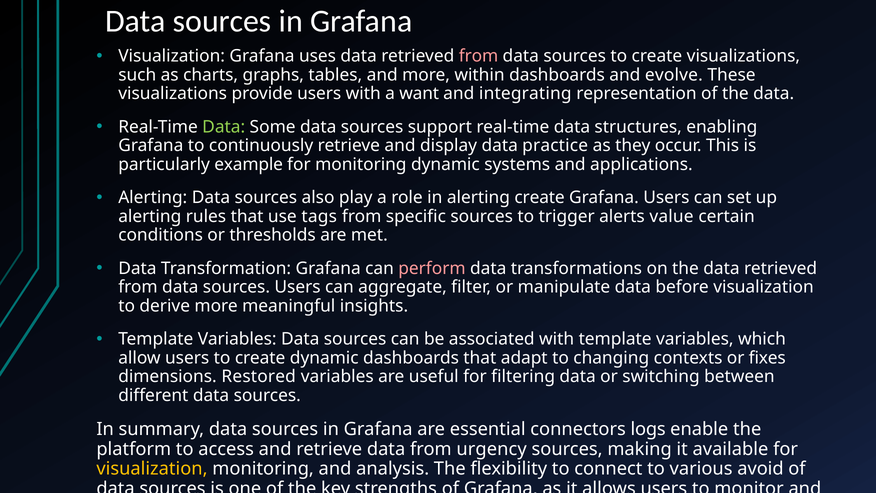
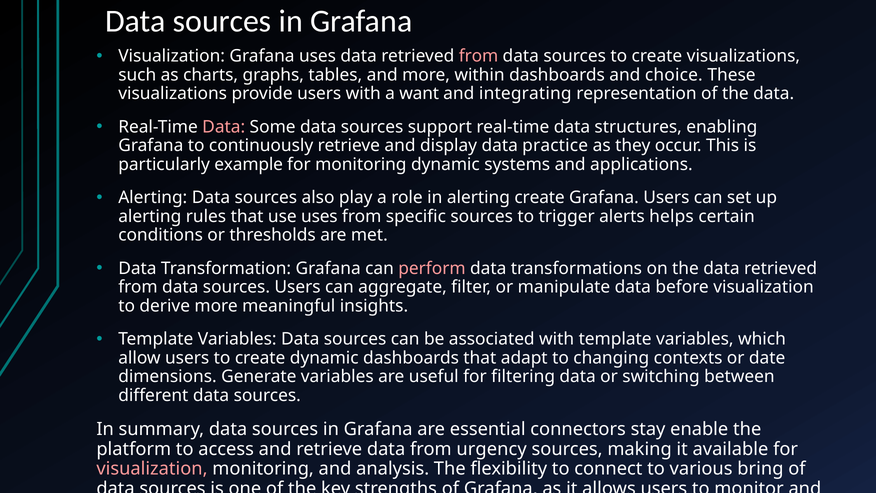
evolve: evolve -> choice (674, 75)
Data colour: light green -> pink (224, 127)
use tags: tags -> uses (319, 216)
value: value -> helps (672, 216)
fixes: fixes -> date (767, 358)
Restored: Restored -> Generate (259, 377)
logs: logs -> stay (648, 429)
visualization colour: yellow -> pink (152, 469)
avoid: avoid -> bring (760, 469)
